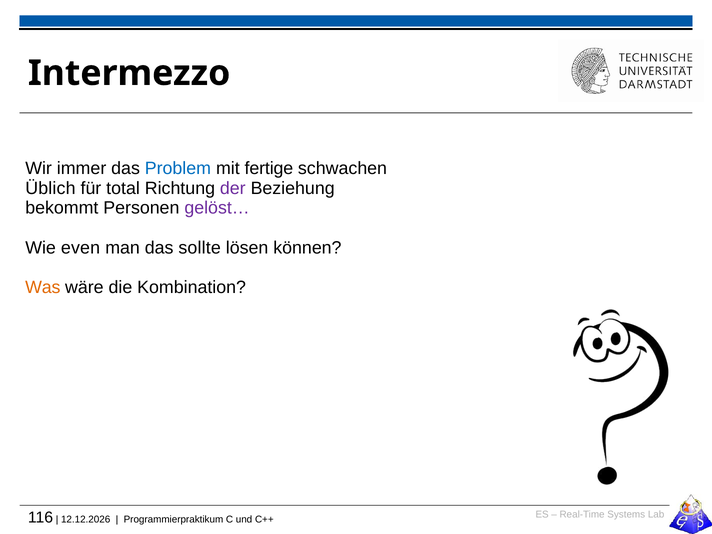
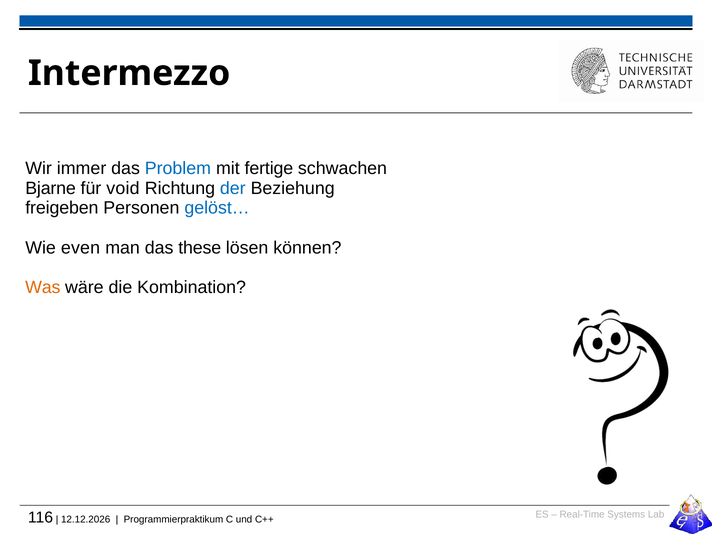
Üblich: Üblich -> Bjarne (51, 188)
total: total -> void (123, 188)
der colour: purple -> blue (233, 188)
bekommt: bekommt -> freigeben (62, 208)
gelöst… colour: purple -> blue (217, 208)
sollte: sollte -> these (200, 248)
